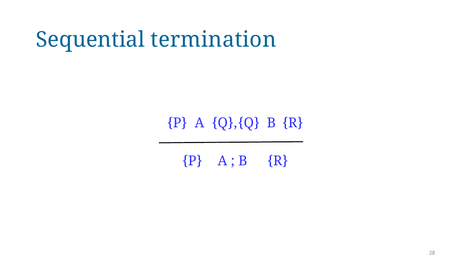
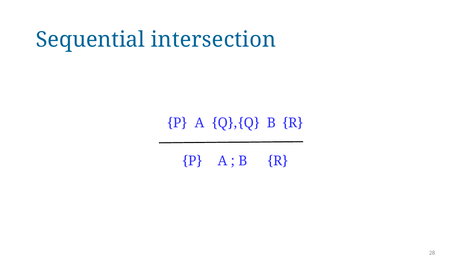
termination: termination -> intersection (213, 40)
